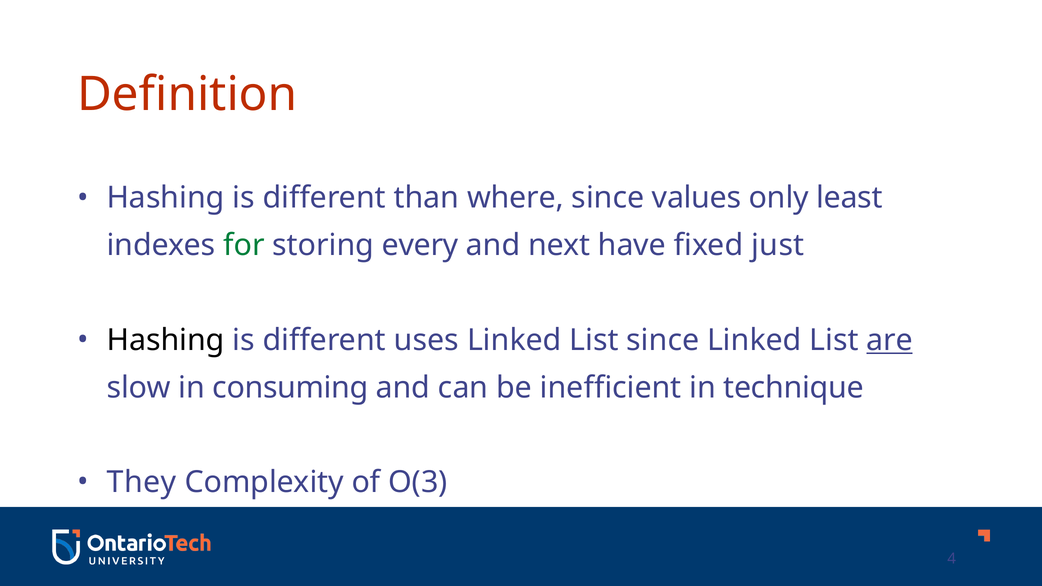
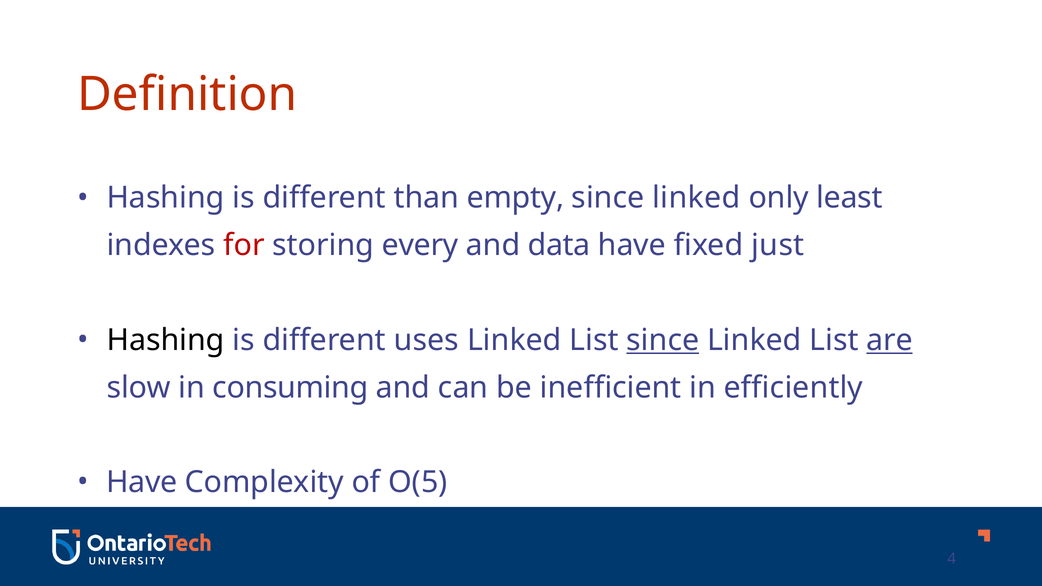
where: where -> empty (516, 198)
values: values -> linked (696, 198)
for colour: green -> red (244, 245)
next: next -> data (559, 245)
since underline: none -> present (663, 340)
technique: technique -> efficiently (793, 388)
They: They -> Have (142, 482)
O(3: O(3 -> O(5 (418, 482)
